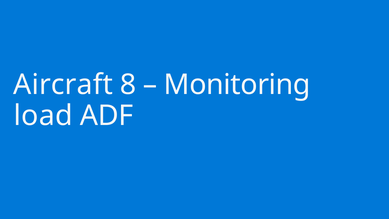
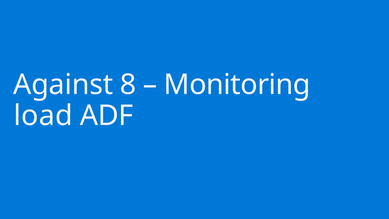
Aircraft: Aircraft -> Against (63, 85)
